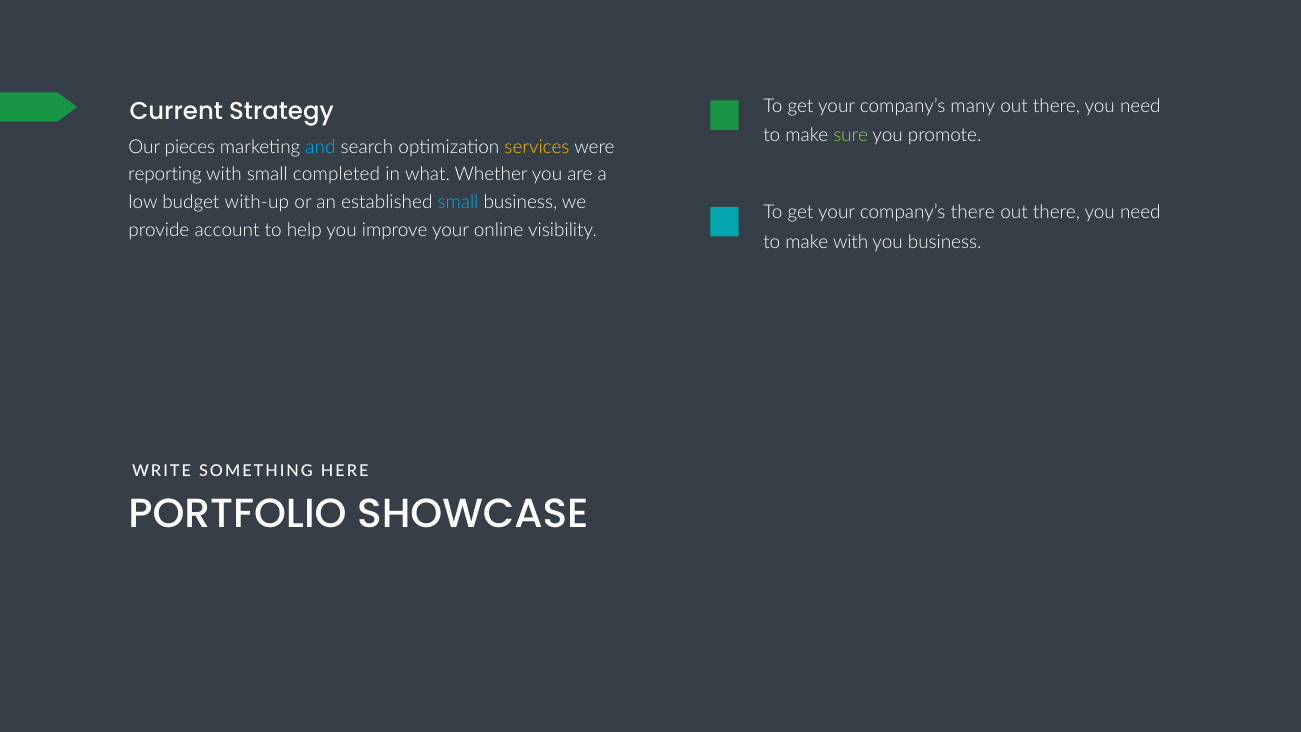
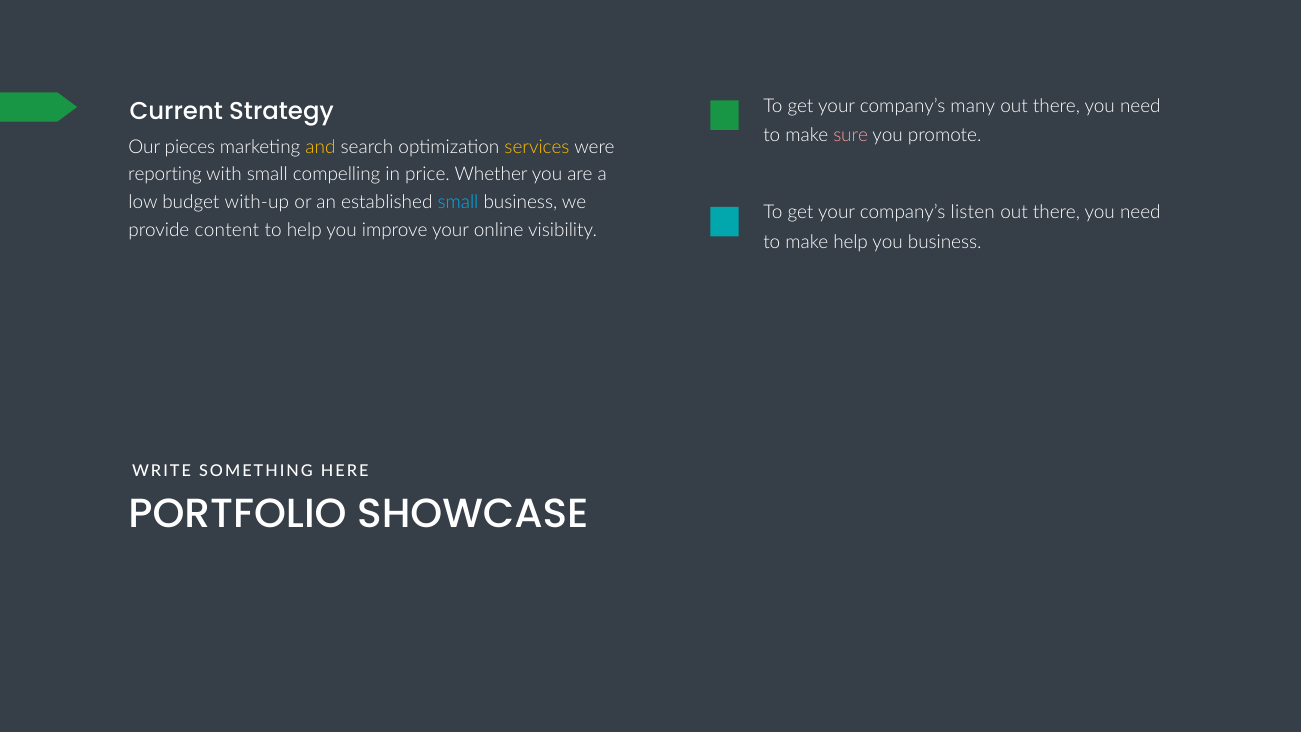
sure colour: light green -> pink (851, 135)
and colour: light blue -> yellow (321, 147)
completed: completed -> compelling (337, 175)
what: what -> price (428, 175)
company’s there: there -> listen (973, 213)
account: account -> content (227, 230)
make with: with -> help (851, 242)
